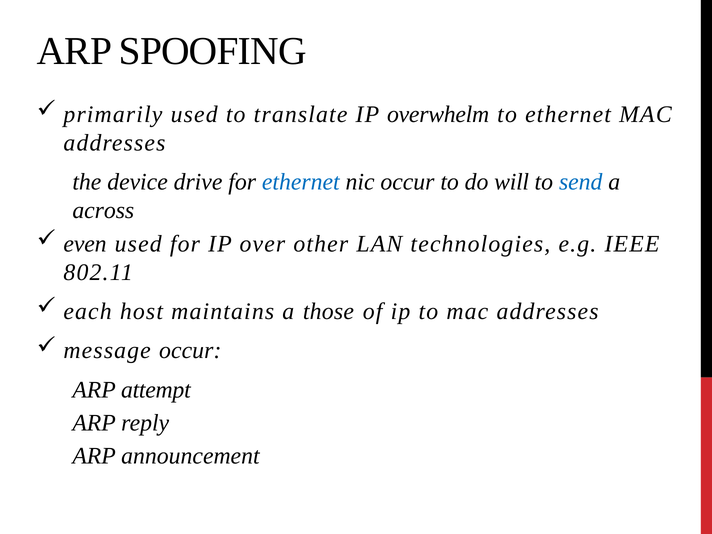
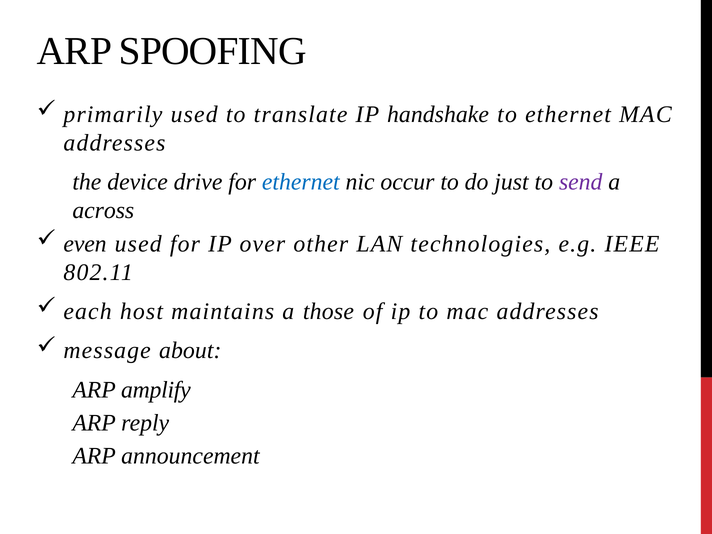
overwhelm: overwhelm -> handshake (438, 114)
will: will -> just (512, 182)
send colour: blue -> purple (581, 182)
message occur: occur -> about (190, 351)
attempt: attempt -> amplify (156, 390)
